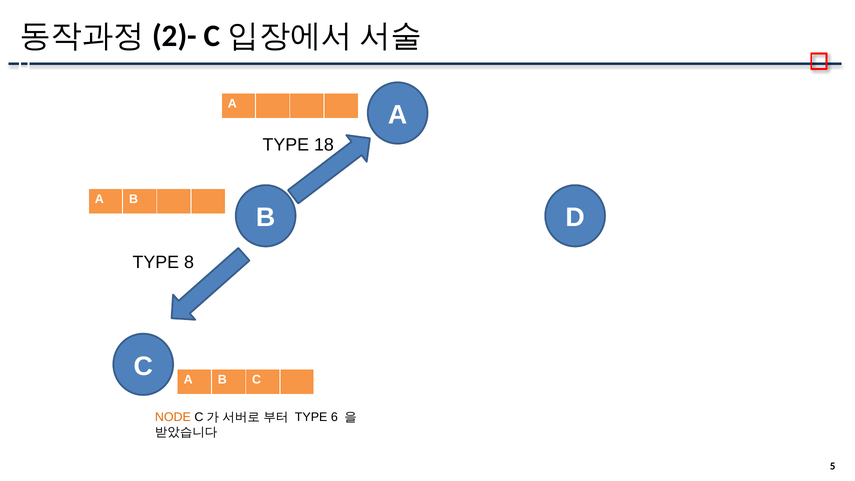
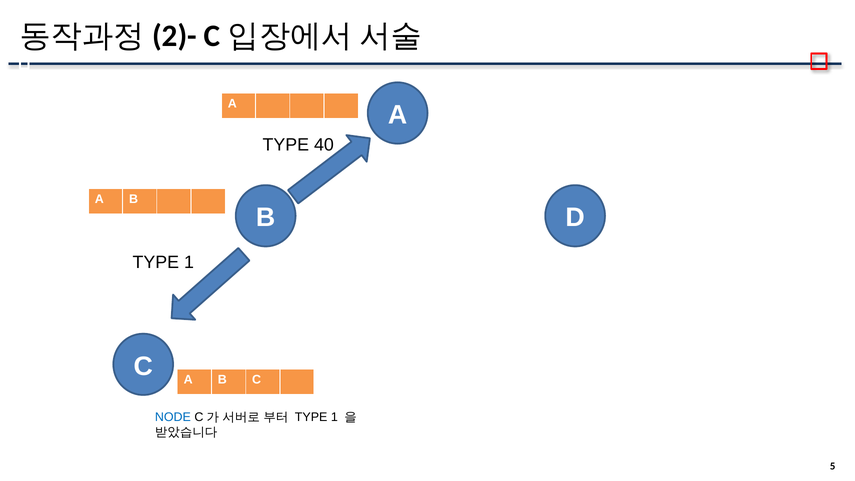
18: 18 -> 40 (324, 145)
8: 8 -> 1 (189, 262)
NODE colour: orange -> blue (173, 417)
6: 6 -> 1 (334, 417)
